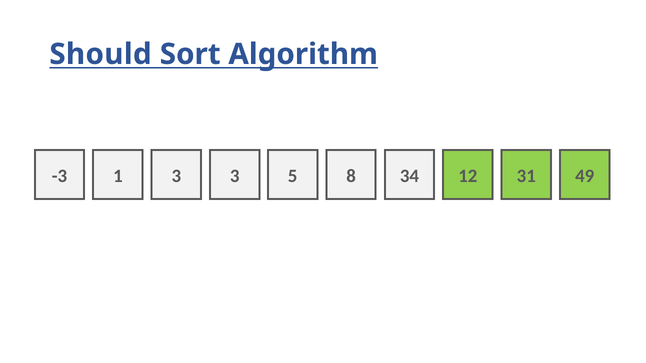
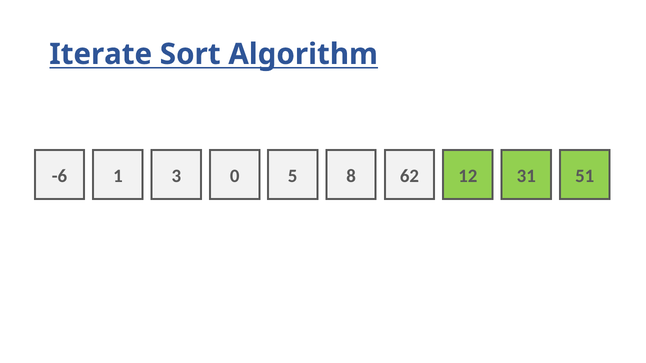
Should: Should -> Iterate (101, 54)
-3: -3 -> -6 (60, 176)
3 3: 3 -> 0 (235, 176)
34: 34 -> 62 (409, 176)
49: 49 -> 51 (585, 176)
